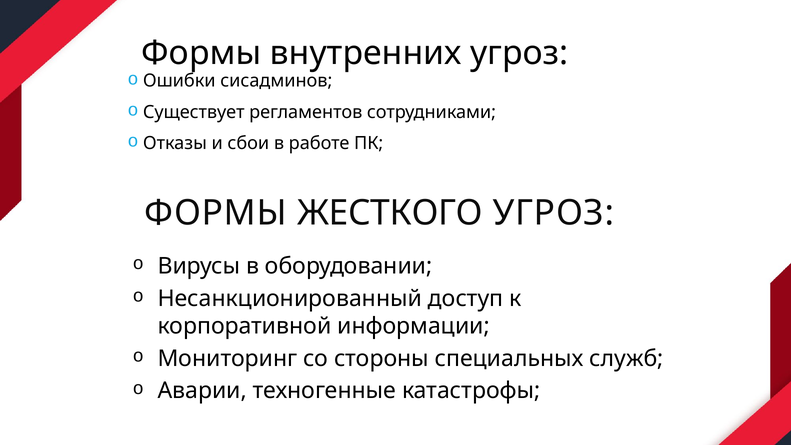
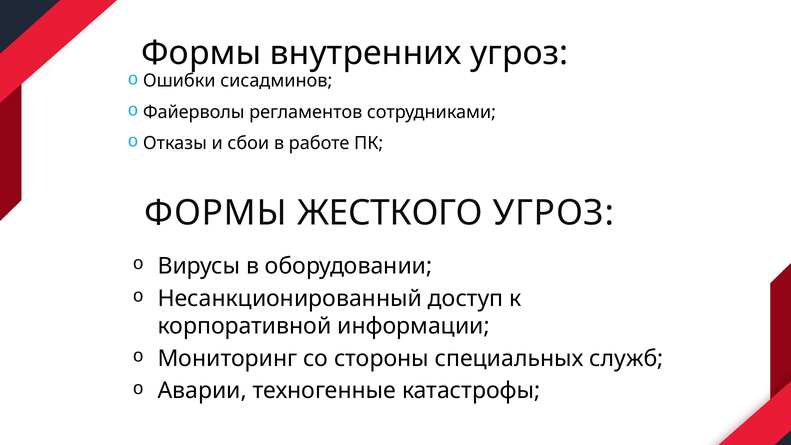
Существует: Существует -> Файерволы (194, 112)
